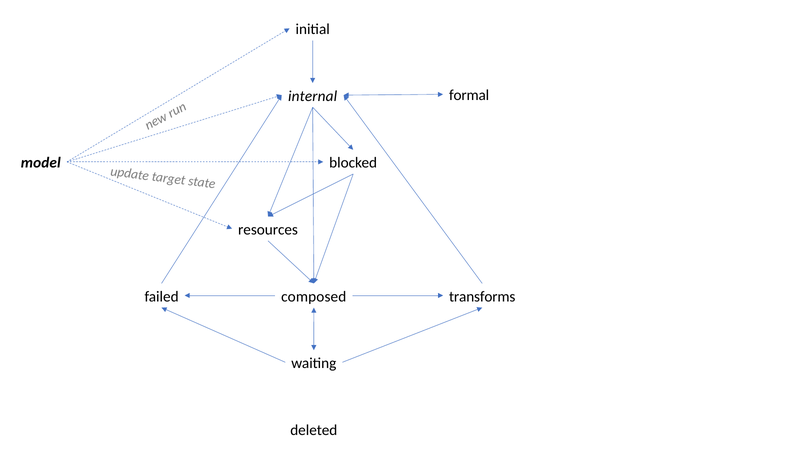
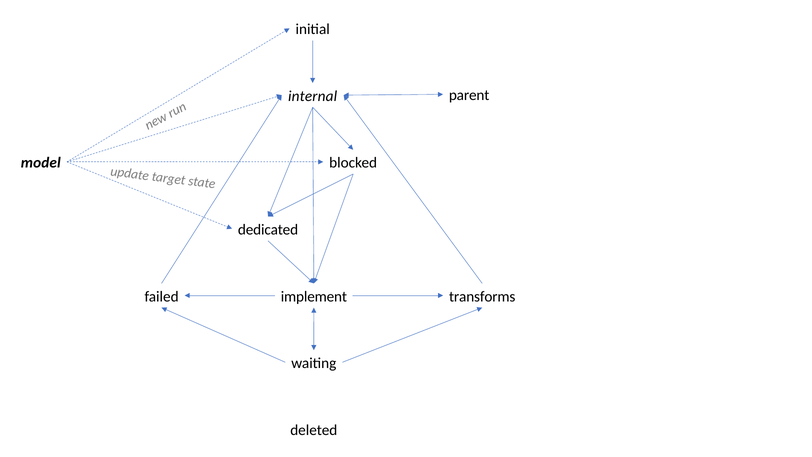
formal: formal -> parent (469, 95)
resources: resources -> dedicated (268, 230)
composed: composed -> implement (314, 296)
